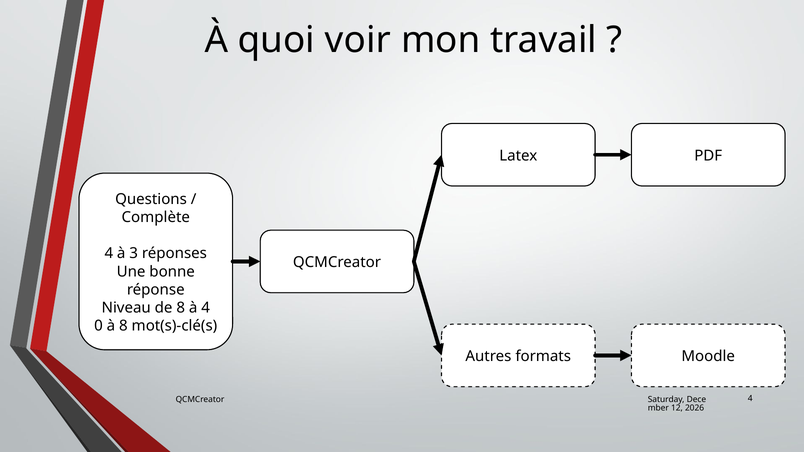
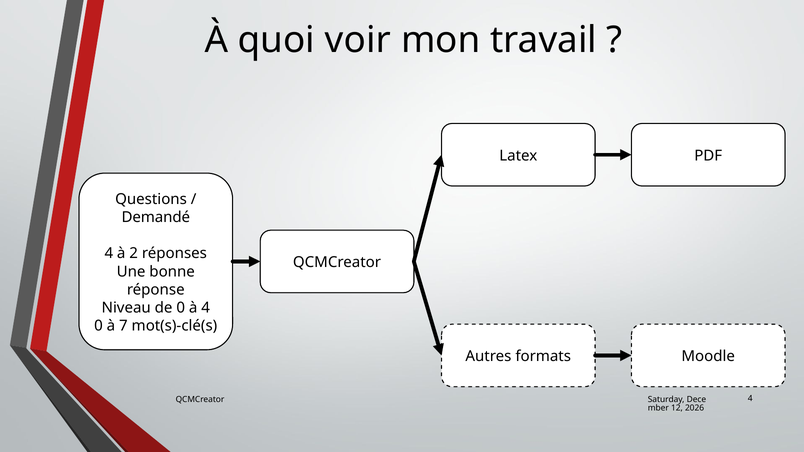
Complète: Complète -> Demandé (156, 217)
3: 3 -> 2 (134, 254)
de 8: 8 -> 0 (181, 308)
à 8: 8 -> 7 (123, 326)
